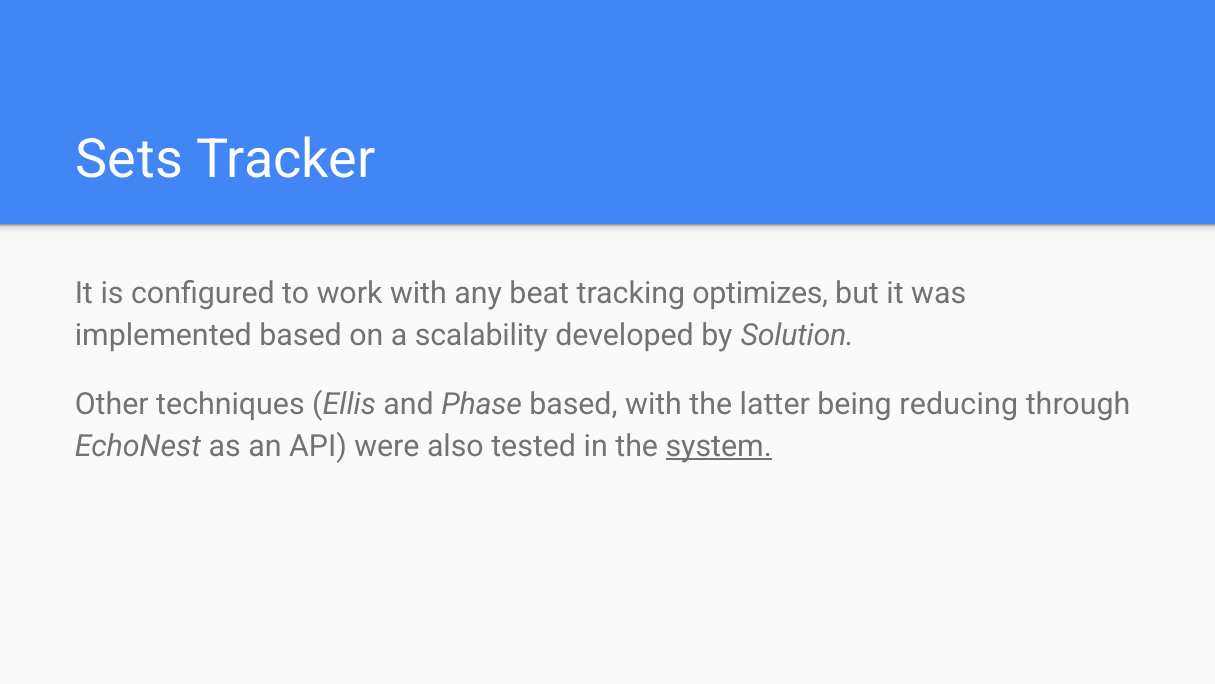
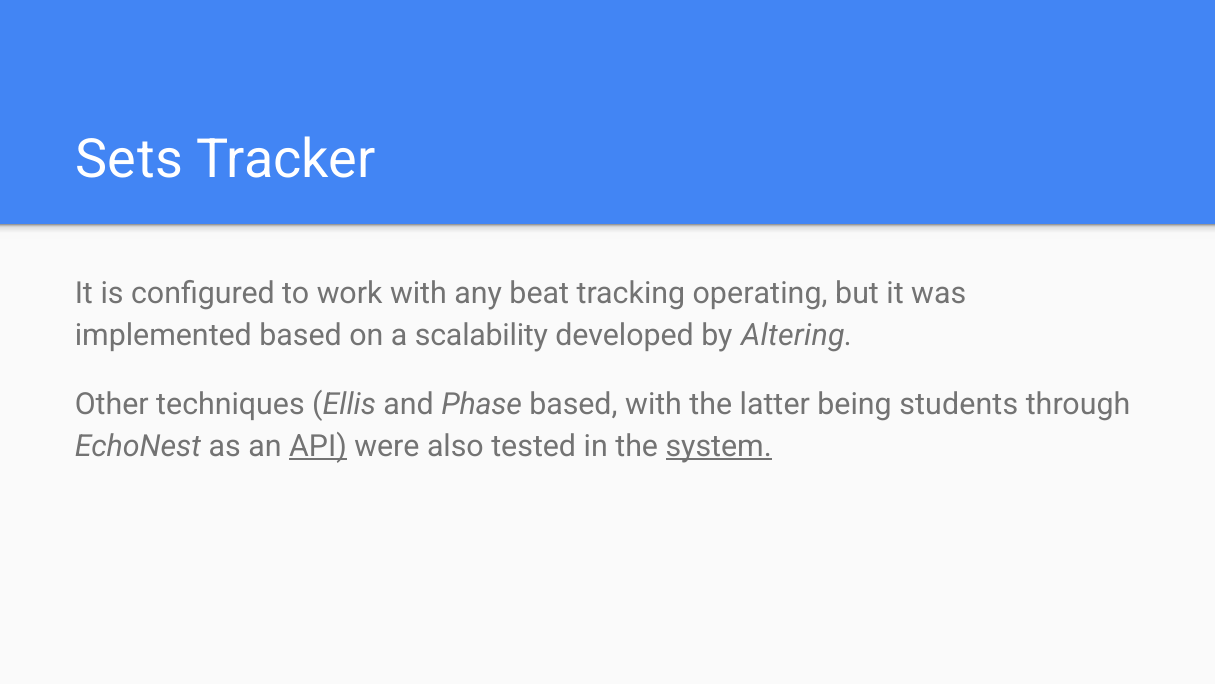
optimizes: optimizes -> operating (760, 293)
Solution: Solution -> Altering (797, 335)
reducing: reducing -> students (959, 404)
API underline: none -> present (318, 446)
